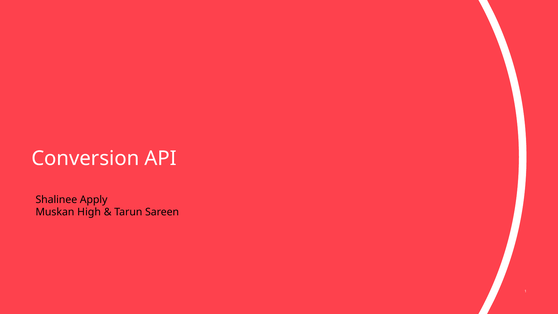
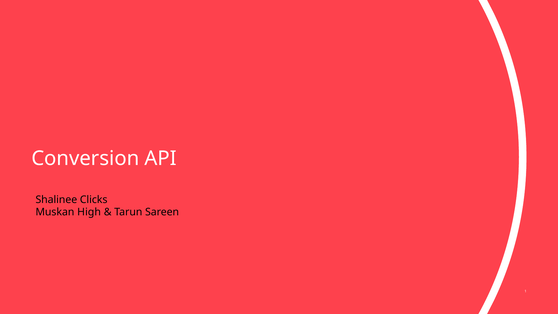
Apply: Apply -> Clicks (94, 199)
